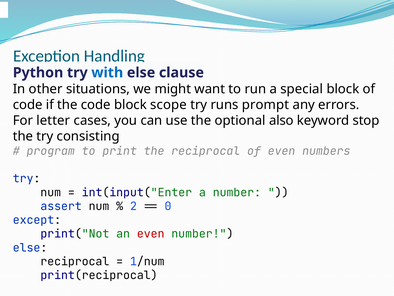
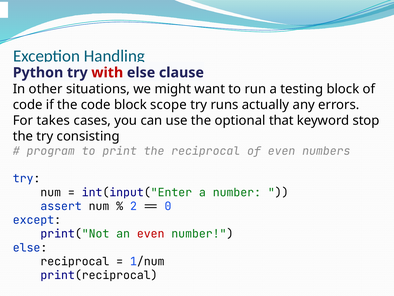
with colour: blue -> red (107, 73)
special: special -> testing (302, 89)
prompt: prompt -> actually (266, 105)
letter: letter -> takes (53, 120)
also: also -> that (281, 120)
